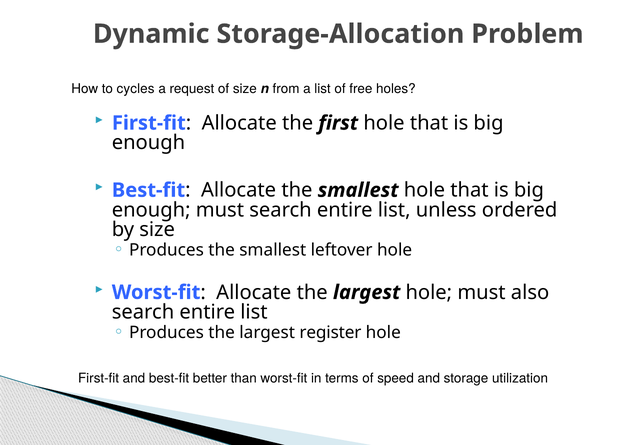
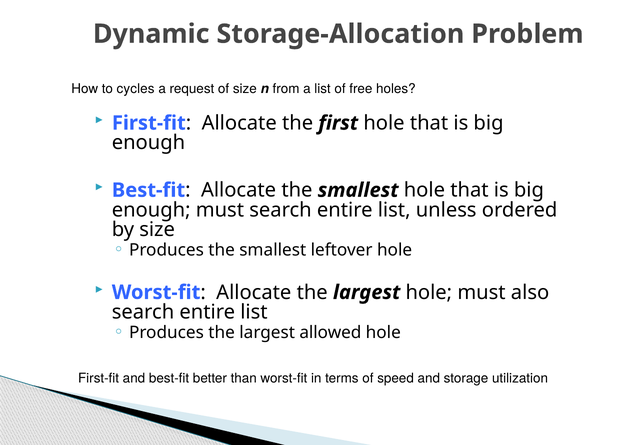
register: register -> allowed (330, 333)
